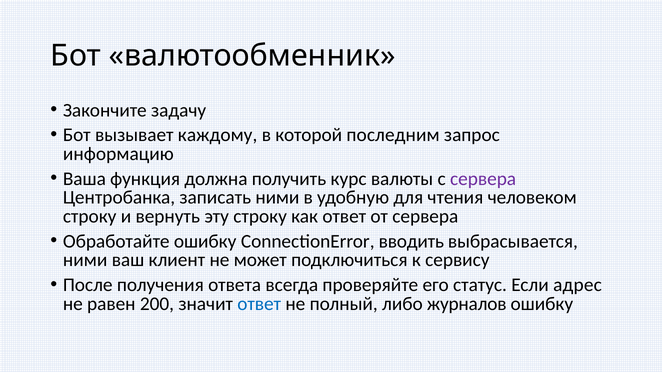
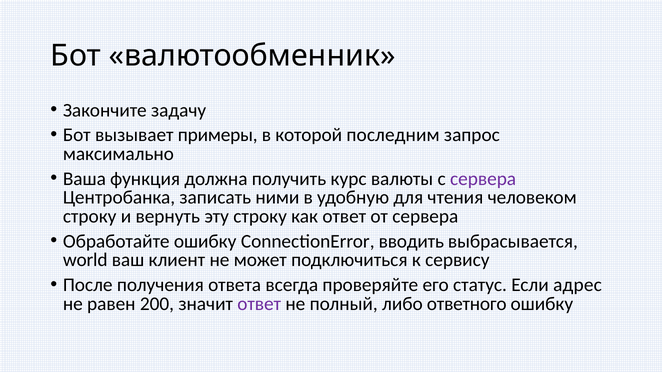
каждому: каждому -> примеры (218, 135)
информацию: информацию -> максимально (118, 154)
ними: ними -> world (85, 260)
ответ colour: blue -> purple (259, 304)
журналов: журналов -> ответного (467, 304)
